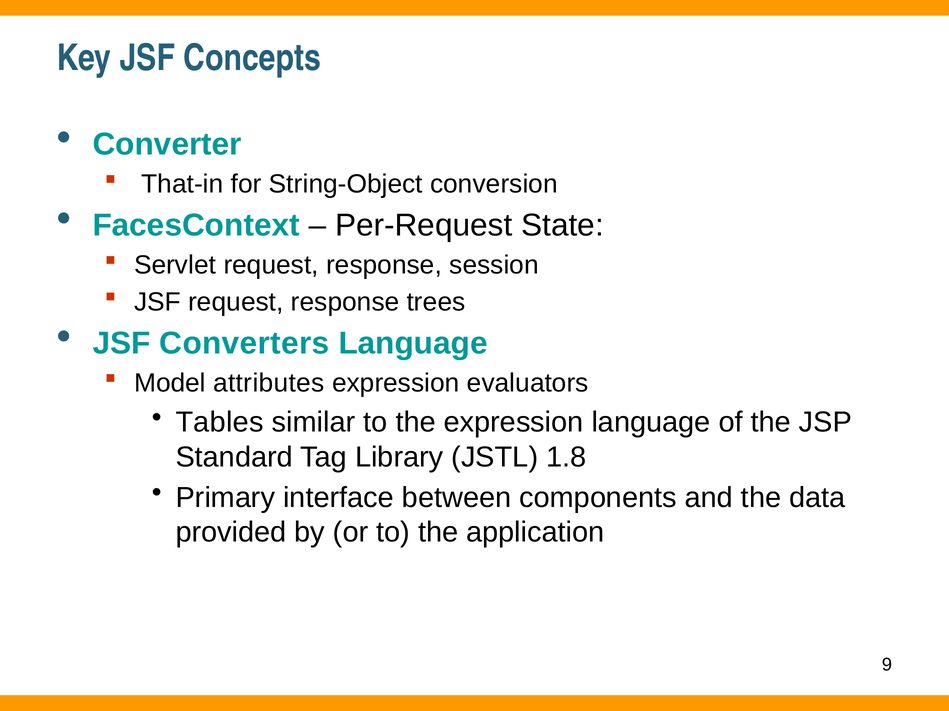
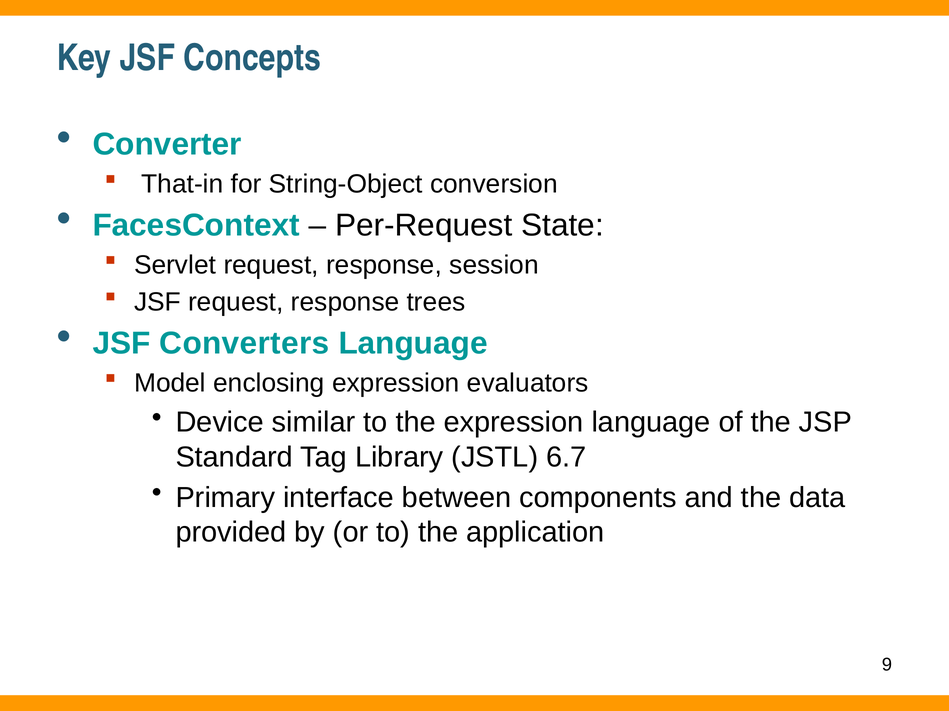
attributes: attributes -> enclosing (269, 384)
Tables: Tables -> Device (220, 423)
1.8: 1.8 -> 6.7 (566, 458)
